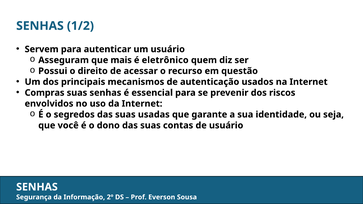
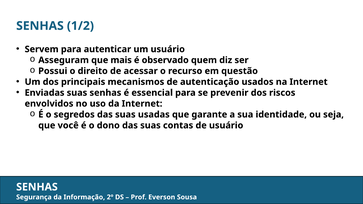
eletrônico: eletrônico -> observado (165, 60)
Compras: Compras -> Enviadas (45, 93)
